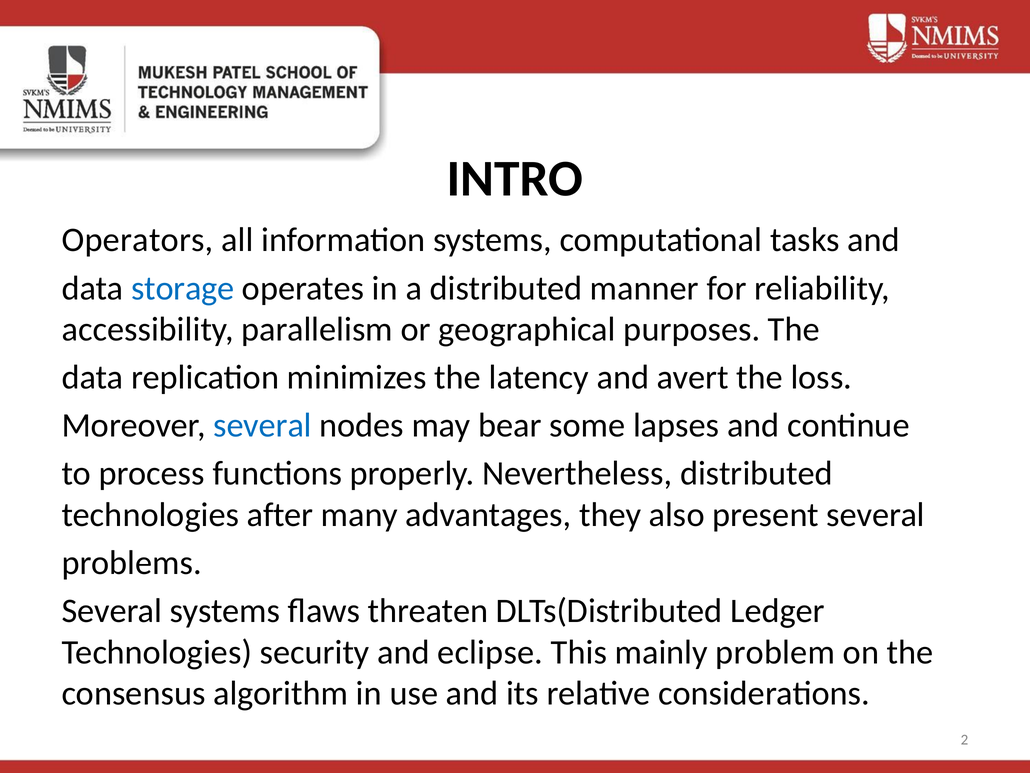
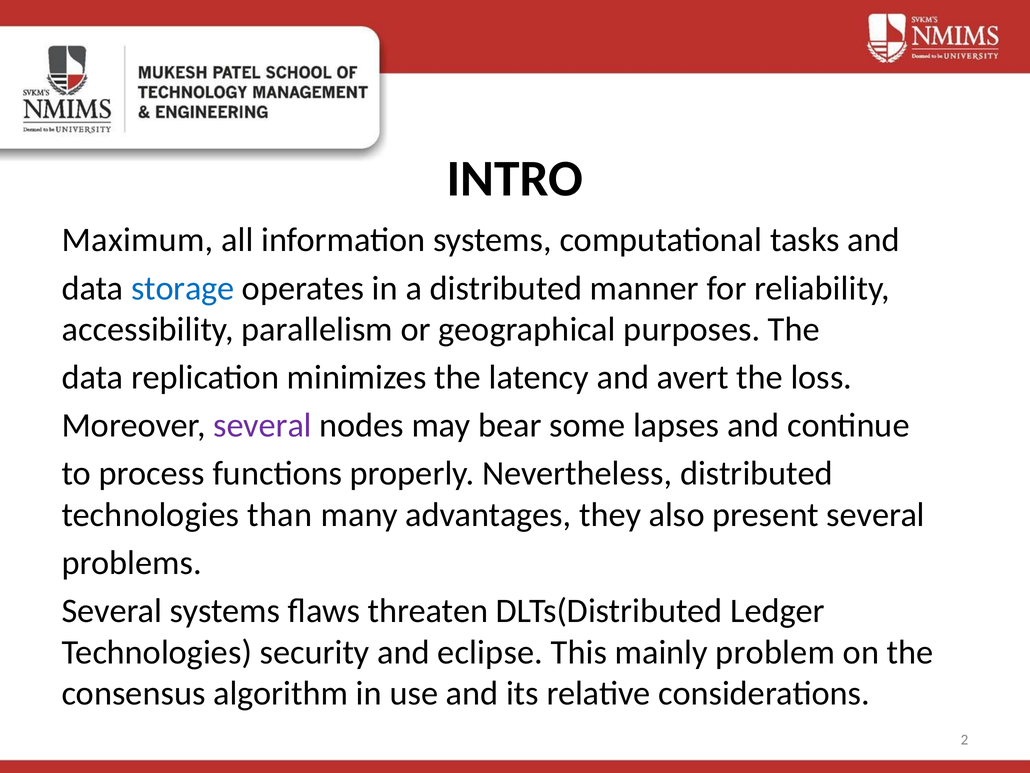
Operators: Operators -> Maximum (138, 240)
several colour: blue -> purple (262, 425)
after: after -> than (280, 515)
